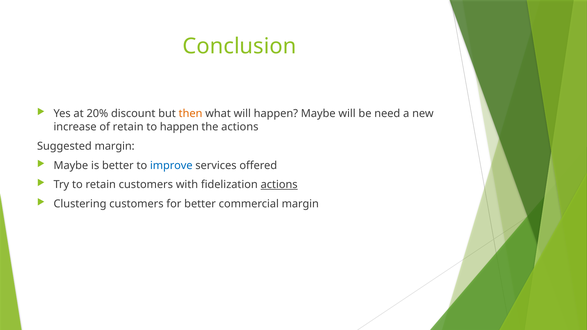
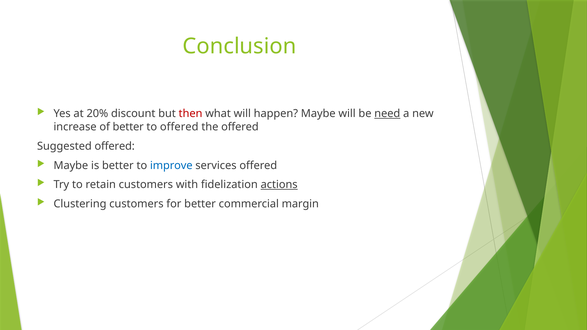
then colour: orange -> red (191, 114)
need underline: none -> present (387, 114)
of retain: retain -> better (128, 127)
to happen: happen -> offered (179, 127)
the actions: actions -> offered (240, 127)
Suggested margin: margin -> offered (115, 146)
